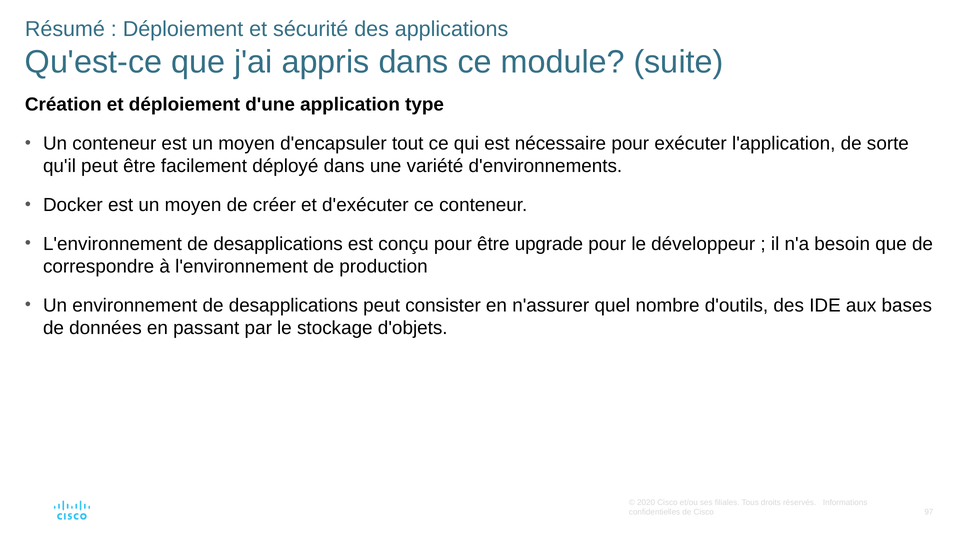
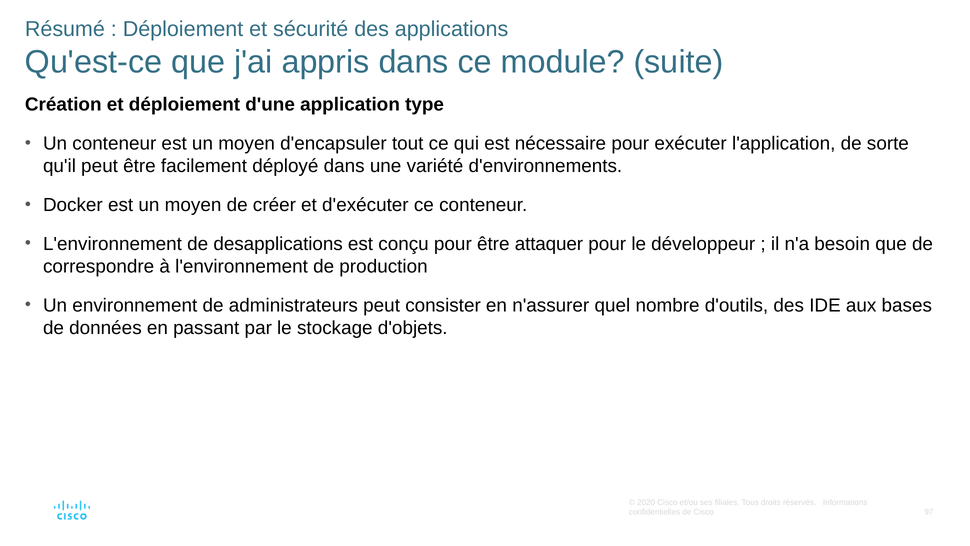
upgrade: upgrade -> attaquer (549, 244)
environnement de desapplications: desapplications -> administrateurs (293, 305)
